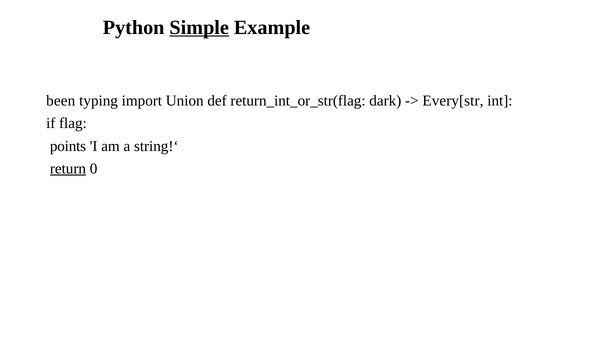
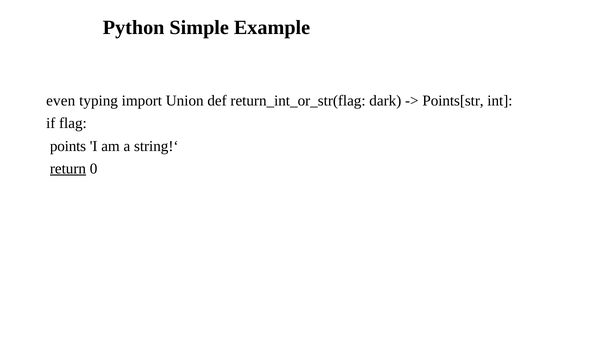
Simple underline: present -> none (199, 27)
been: been -> even (61, 101)
Every[str: Every[str -> Points[str (453, 101)
